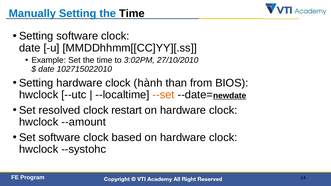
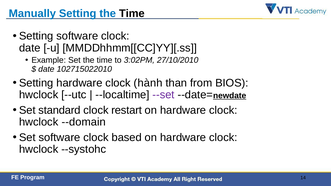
--set colour: orange -> purple (163, 95)
resolved: resolved -> standard (60, 110)
--amount: --amount -> --domain (84, 122)
